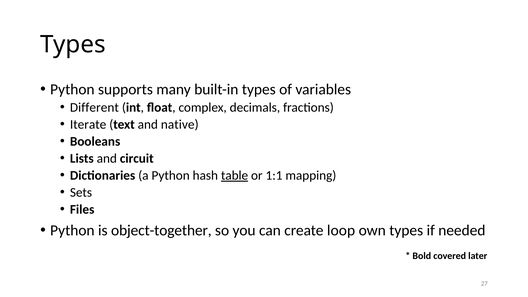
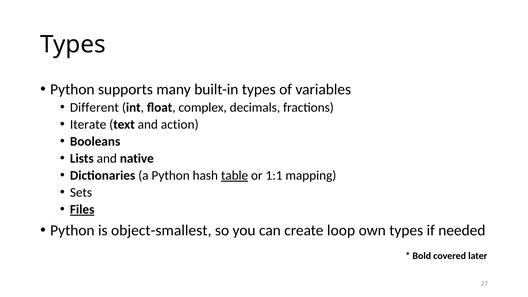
native: native -> action (180, 124)
circuit: circuit -> native (137, 158)
Files underline: none -> present (82, 209)
object-together: object-together -> object-smallest (161, 230)
